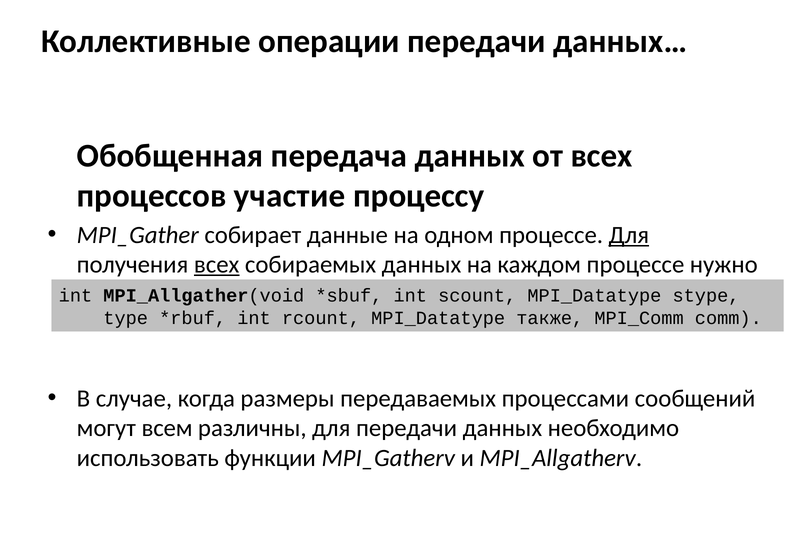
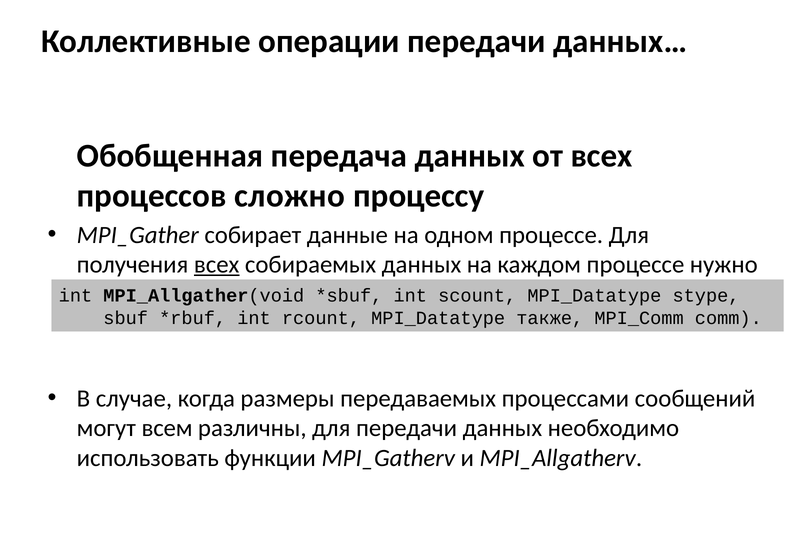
участие: участие -> сложно (290, 196)
Для underline: present -> none (629, 235)
type: type -> sbuf (126, 318)
